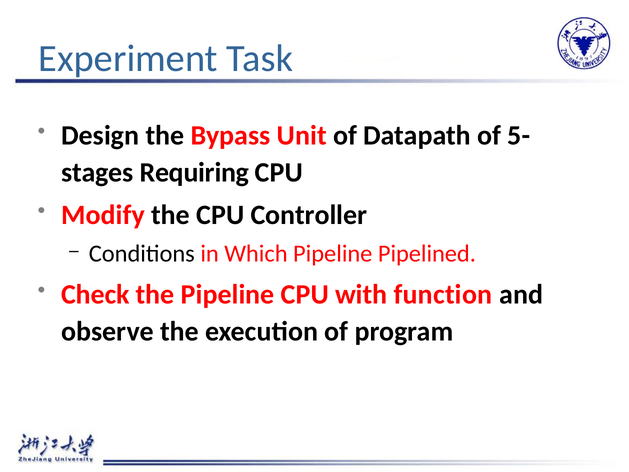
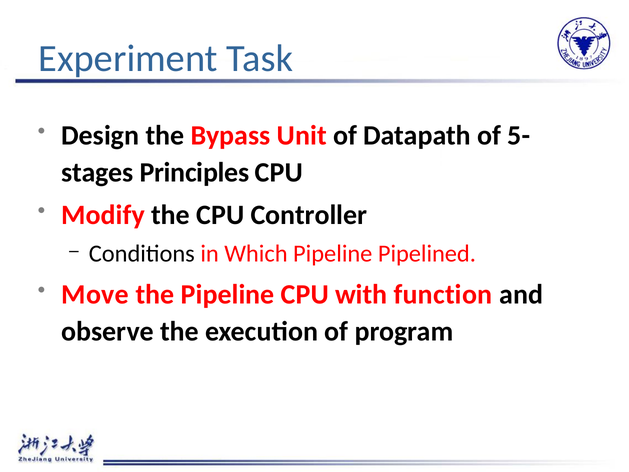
Requiring: Requiring -> Principles (194, 172)
Check: Check -> Move (95, 294)
